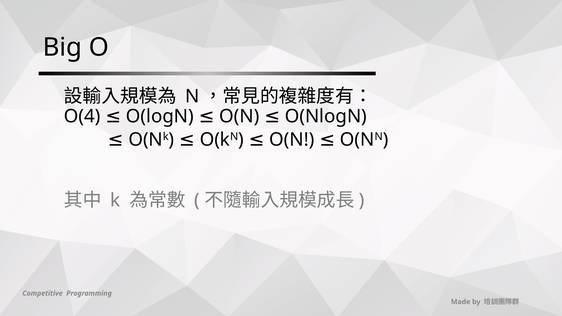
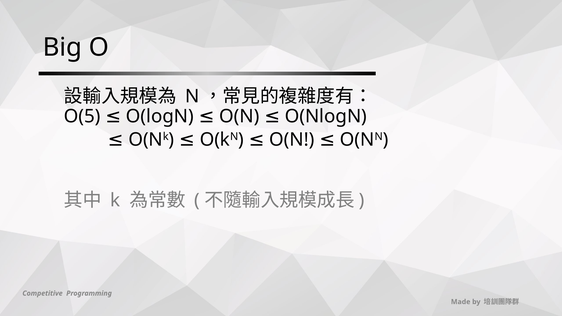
O(4: O(4 -> O(5 (82, 117)
